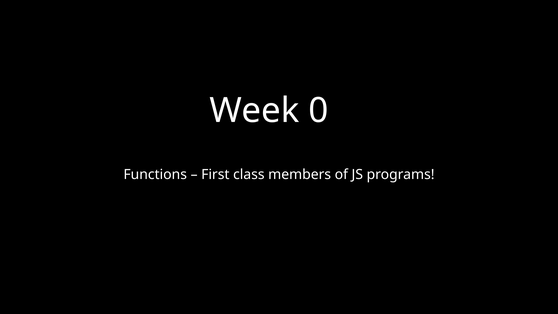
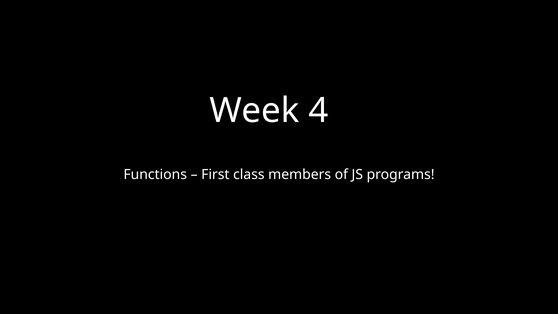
0: 0 -> 4 (318, 111)
